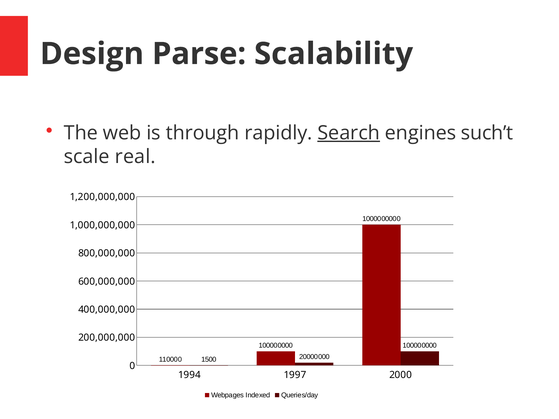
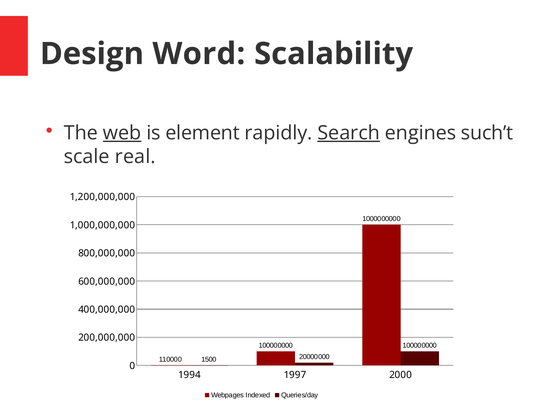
Parse: Parse -> Word (199, 54)
web underline: none -> present (122, 133)
through: through -> element (203, 133)
